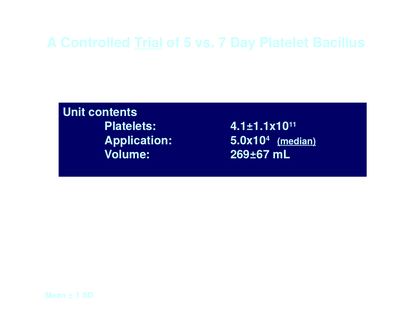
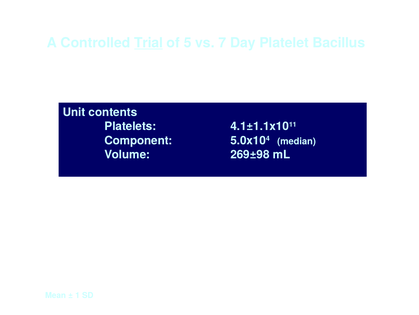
Application: Application -> Component (139, 140)
median underline: present -> none (297, 141)
269±67: 269±67 -> 269±98 (250, 154)
